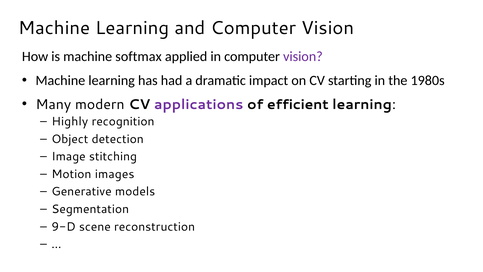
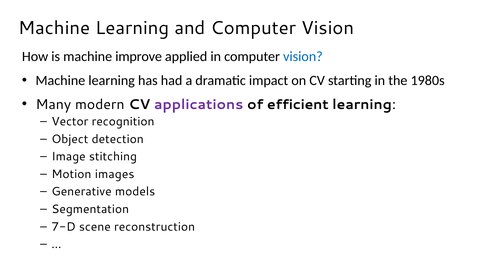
softmax: softmax -> improve (139, 56)
vision colour: purple -> blue (303, 56)
Highly: Highly -> Vector (70, 121)
9-D: 9-D -> 7-D (64, 226)
